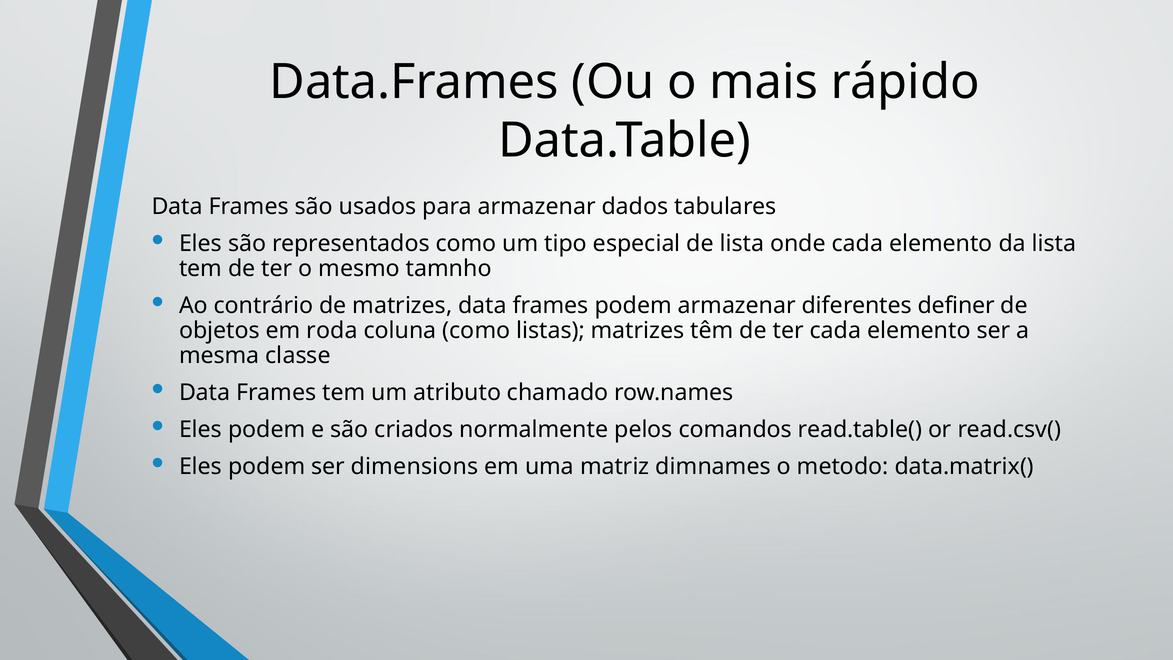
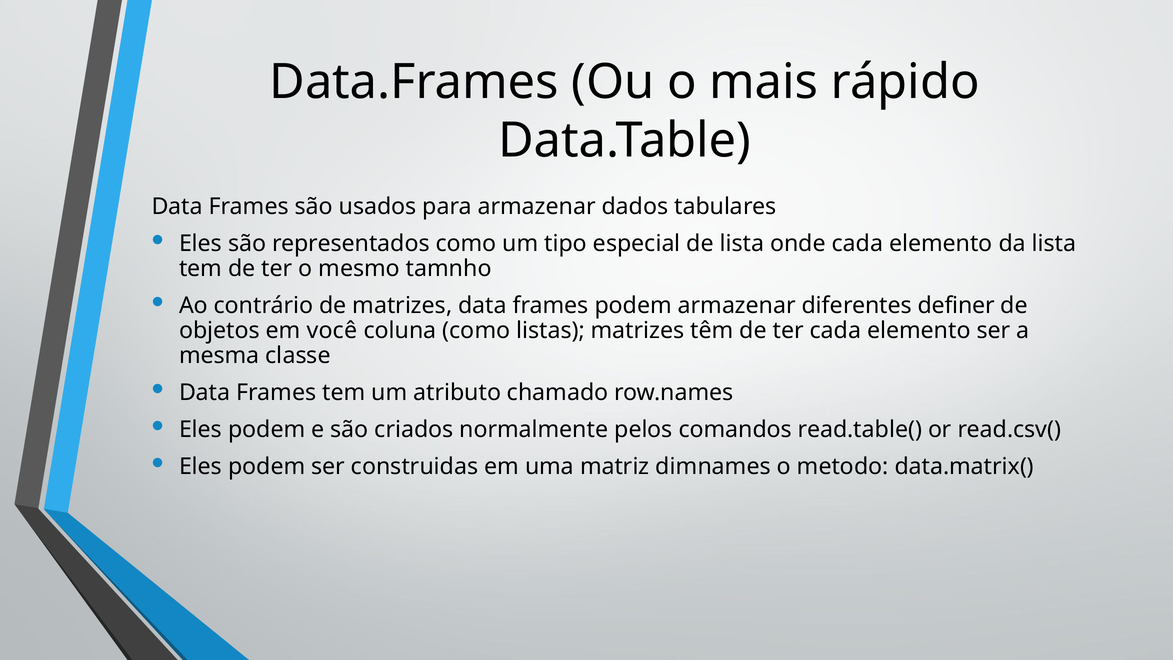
roda: roda -> você (332, 331)
dimensions: dimensions -> construidas (415, 466)
